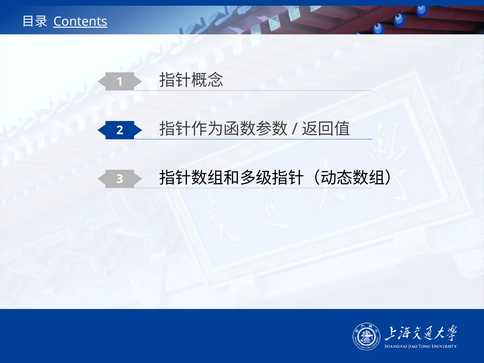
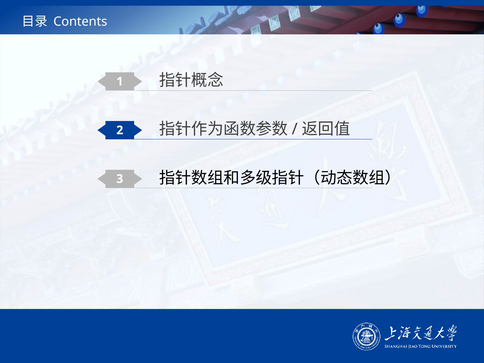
Contents underline: present -> none (80, 22)
